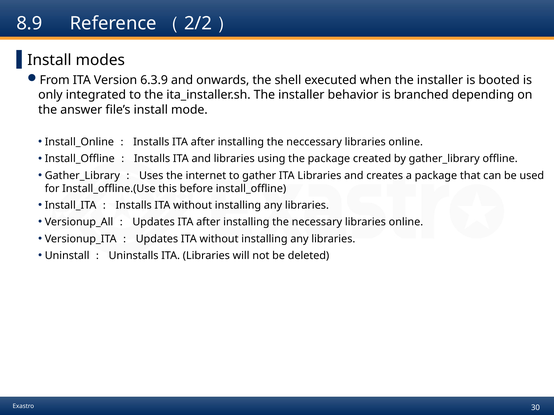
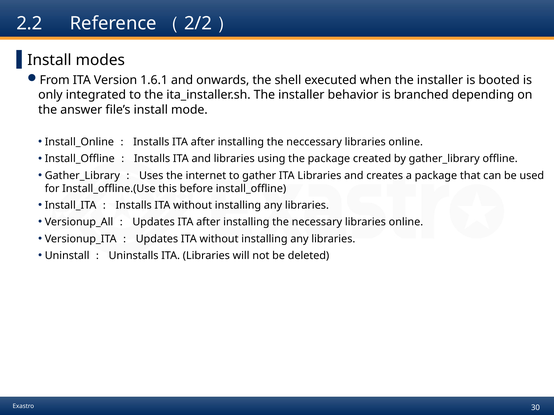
8.9: 8.9 -> 2.2 (29, 24)
6.3.9: 6.3.9 -> 1.6.1 (154, 80)
